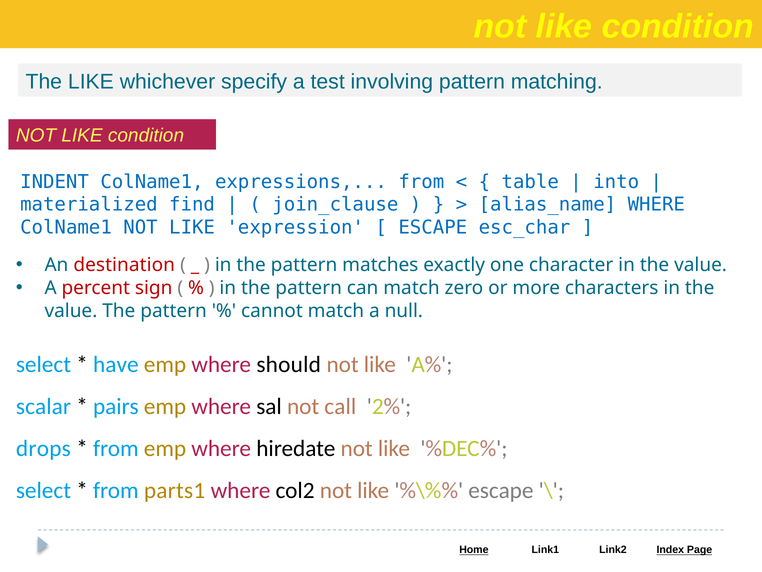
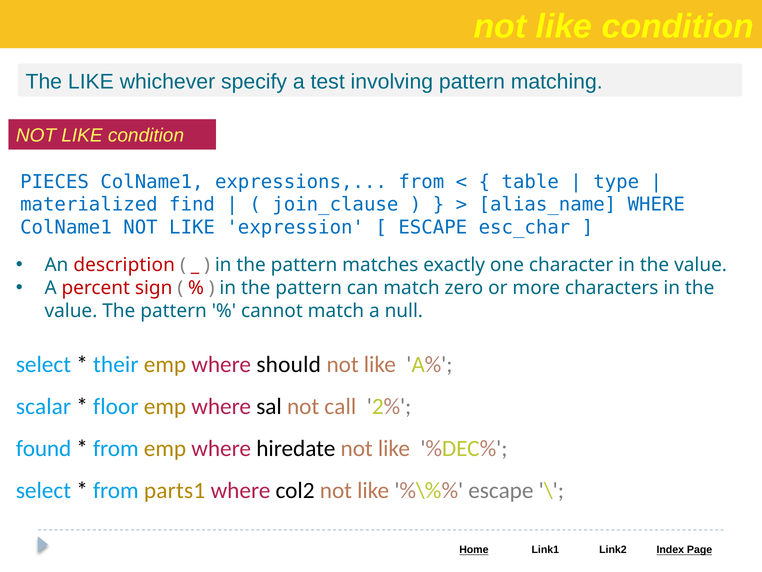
INDENT: INDENT -> PIECES (55, 182)
into: into -> type (616, 182)
destination: destination -> description (124, 265)
have: have -> their (116, 364)
pairs: pairs -> floor (116, 406)
drops: drops -> found (44, 448)
